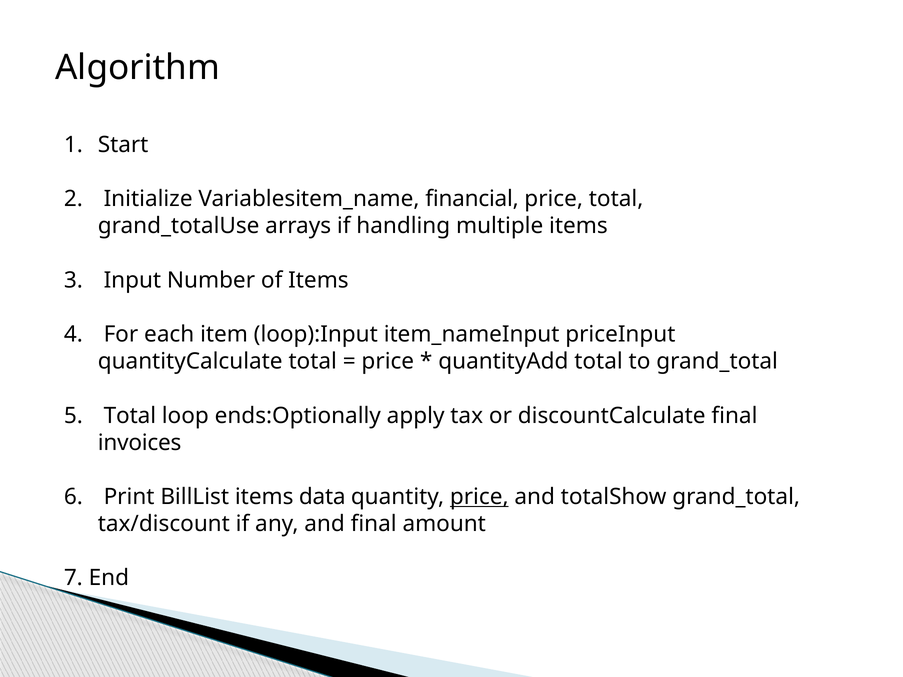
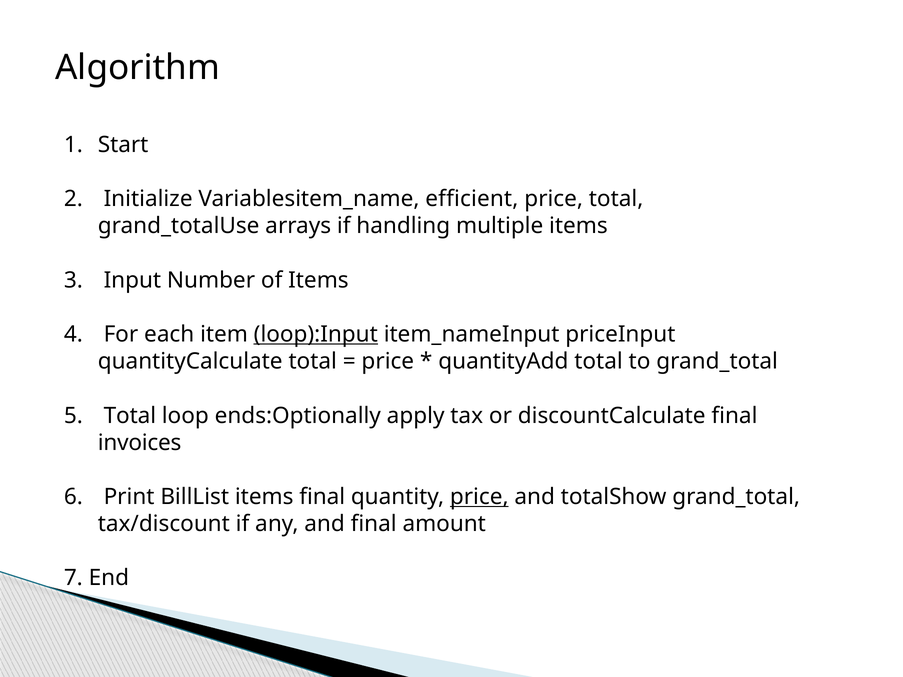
financial: financial -> efficient (472, 199)
loop):Input underline: none -> present (316, 334)
items data: data -> final (322, 497)
